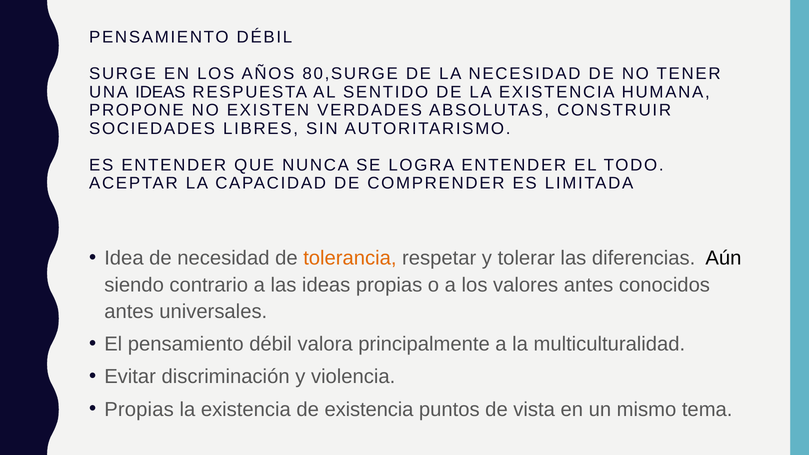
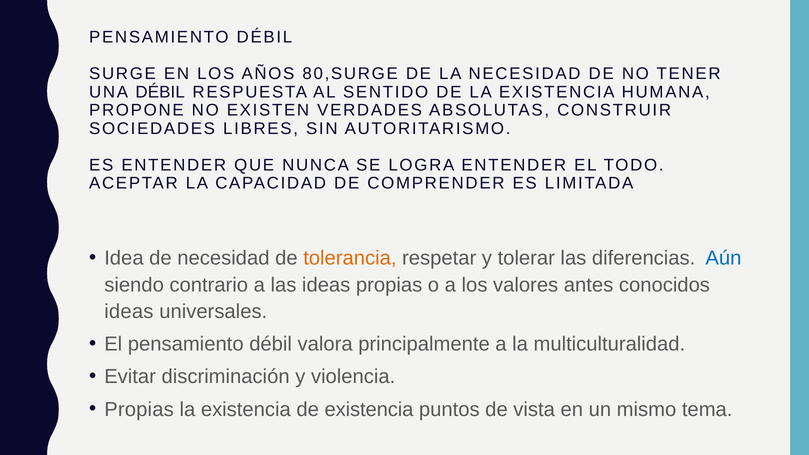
UNA IDEAS: IDEAS -> DÉBIL (160, 92)
Aún colour: black -> blue (723, 258)
antes: antes -> ideas (129, 312)
